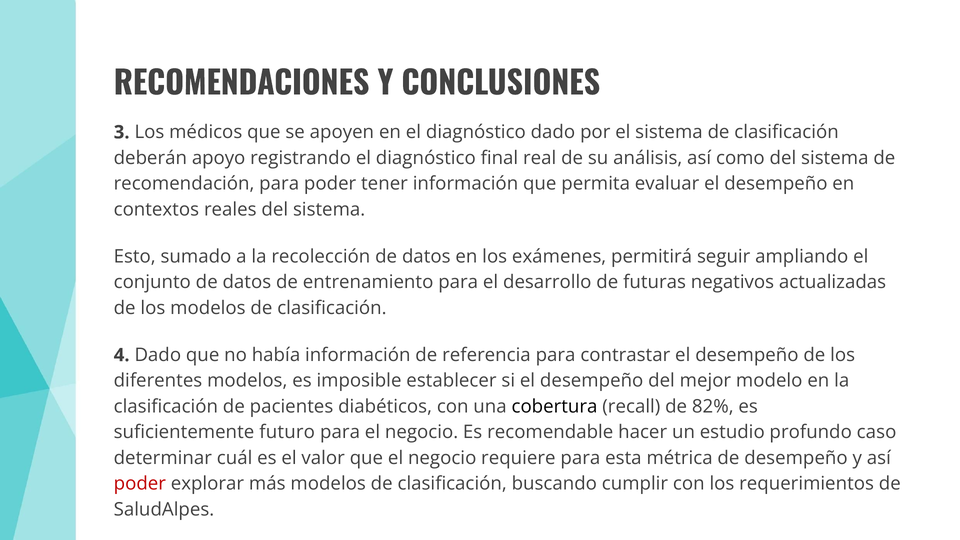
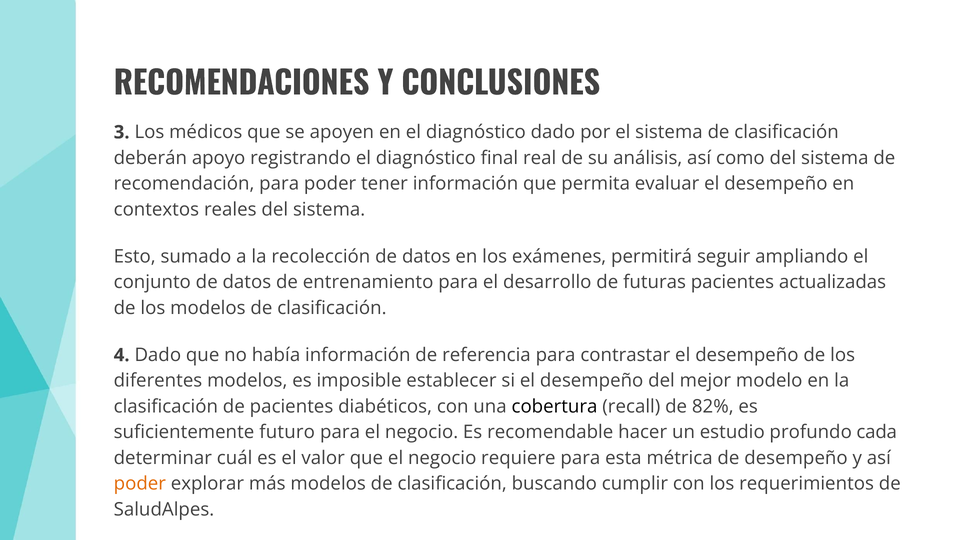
futuras negativos: negativos -> pacientes (732, 282)
caso: caso -> cada (877, 432)
poder colour: red -> orange (140, 484)
